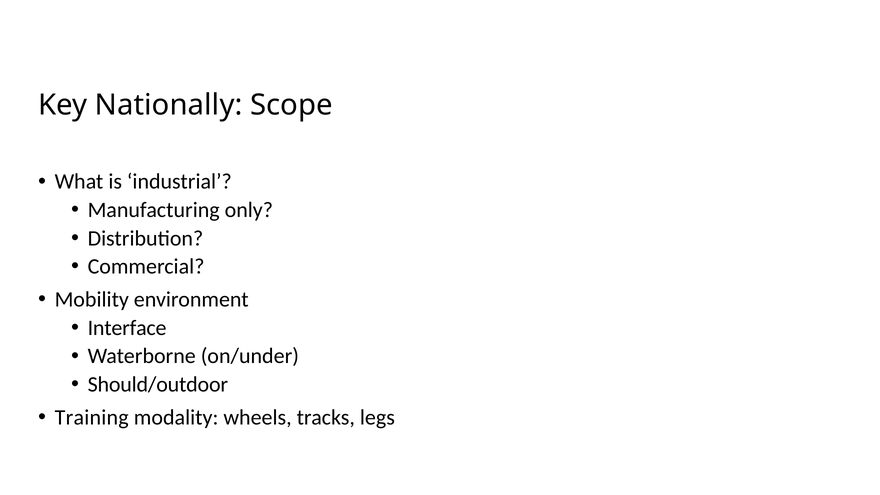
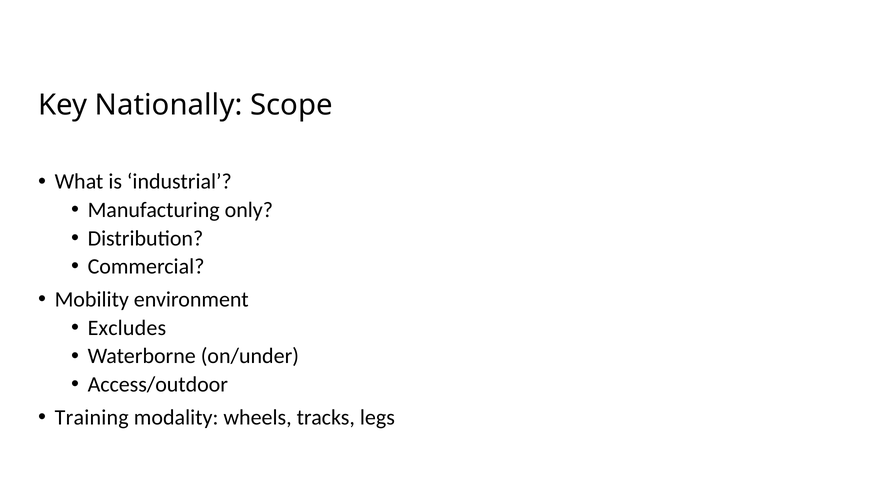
Interface: Interface -> Excludes (127, 328)
Should/outdoor: Should/outdoor -> Access/outdoor (158, 384)
